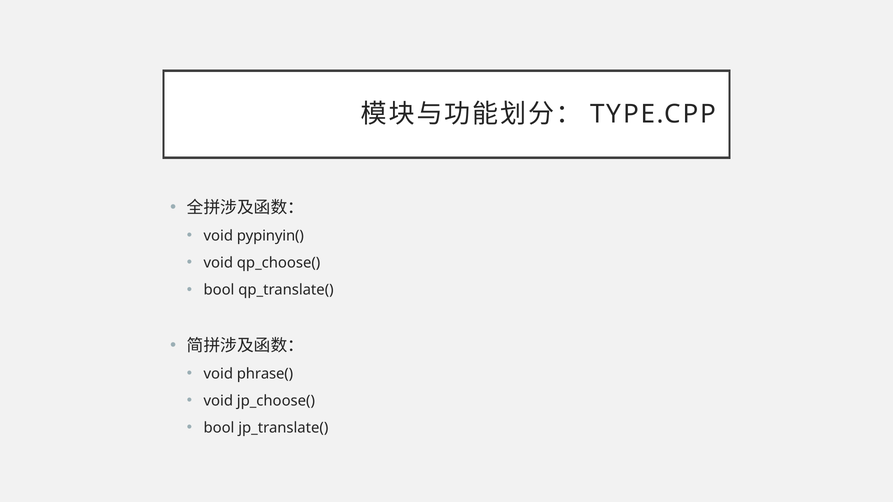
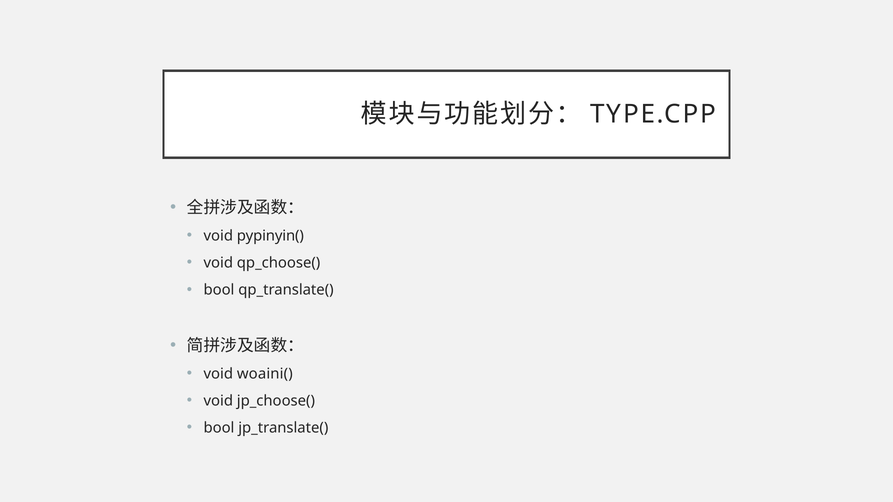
phrase(: phrase( -> woaini( (265, 374)
